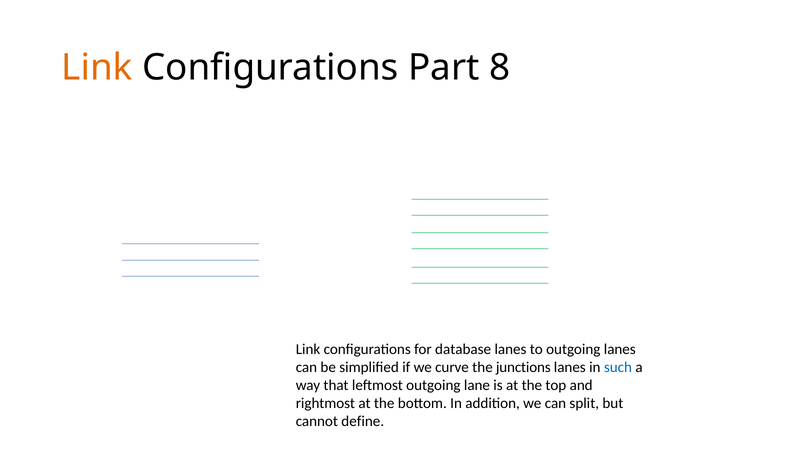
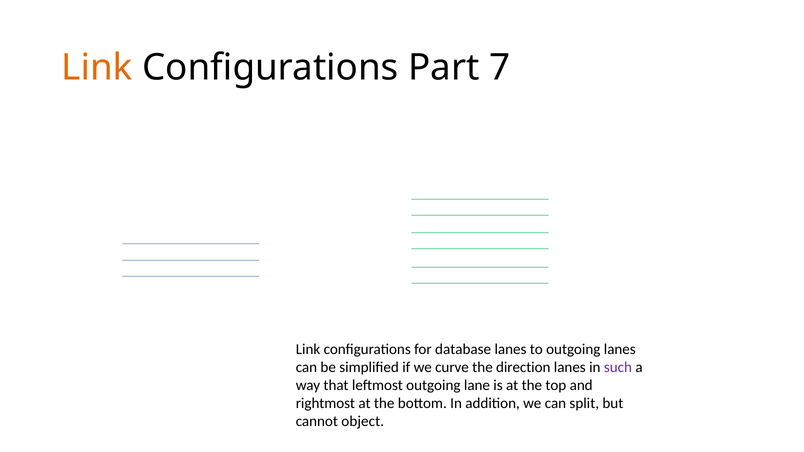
8: 8 -> 7 (500, 68)
junctions: junctions -> direction (523, 367)
such colour: blue -> purple (618, 367)
define: define -> object (363, 422)
